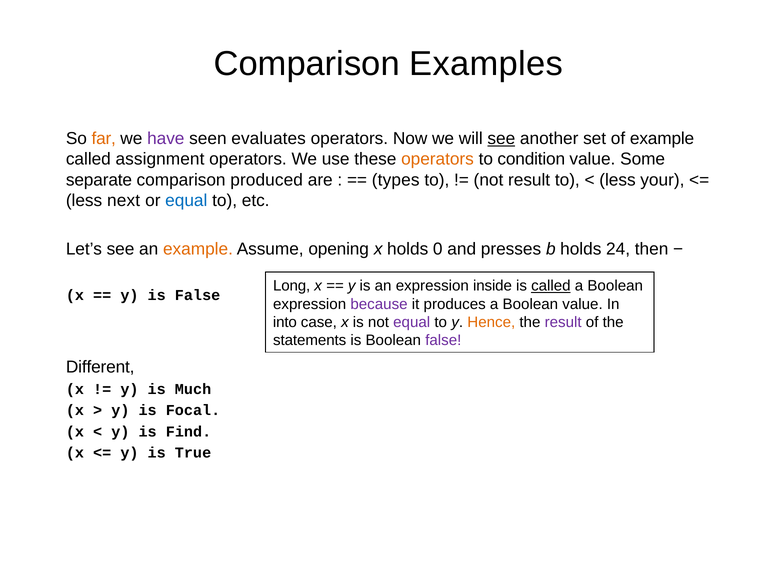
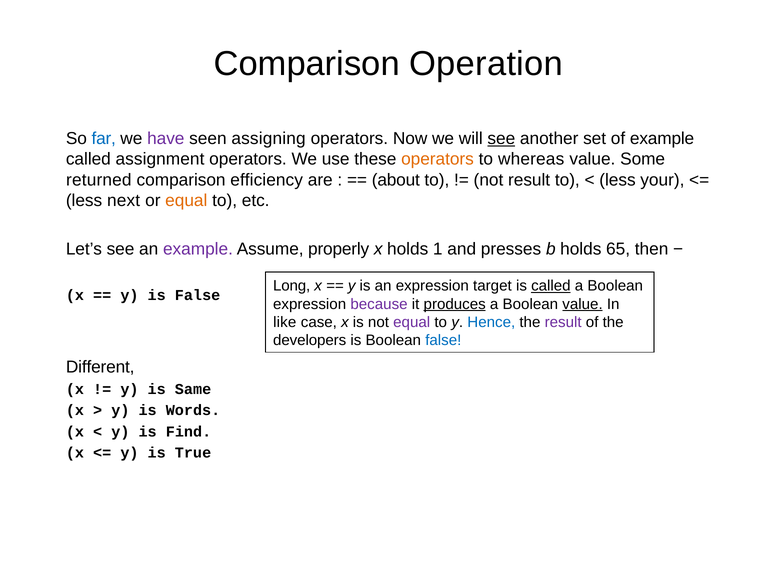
Examples: Examples -> Operation (486, 64)
far colour: orange -> blue (104, 138)
evaluates: evaluates -> assigning (269, 138)
condition: condition -> whereas (531, 159)
separate: separate -> returned (99, 180)
produced: produced -> efficiency (267, 180)
types: types -> about (396, 180)
equal colour: blue -> orange (186, 201)
example colour: orange -> purple (198, 249)
opening: opening -> properly (339, 249)
0: 0 -> 1 (438, 249)
24: 24 -> 65 (618, 249)
inside: inside -> target (492, 286)
produces underline: none -> present (455, 304)
value underline: none -> present (583, 304)
into: into -> like (285, 322)
Hence colour: orange -> blue (491, 322)
statements: statements -> developers (310, 340)
false colour: purple -> blue (443, 340)
Much: Much -> Same (193, 389)
Focal: Focal -> Words (193, 410)
